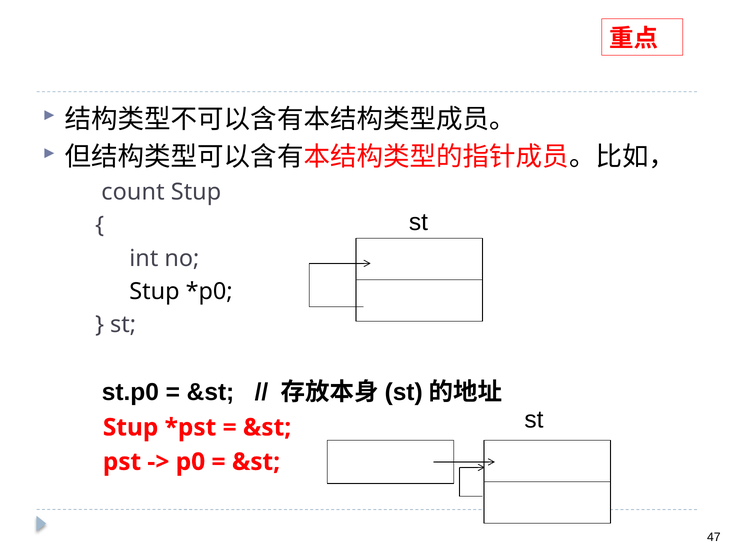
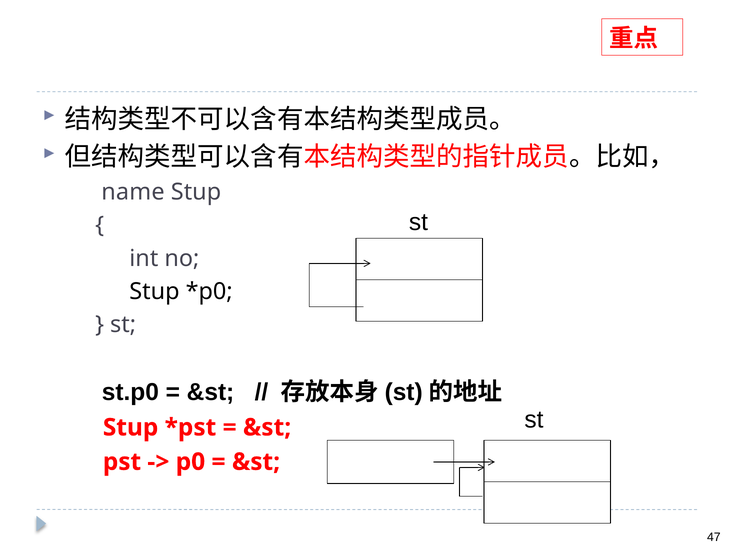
count: count -> name (133, 192)
